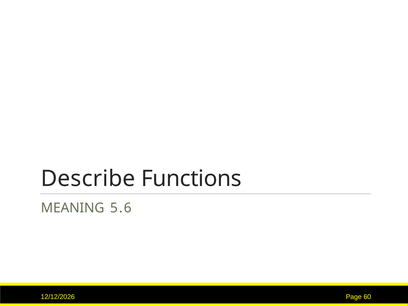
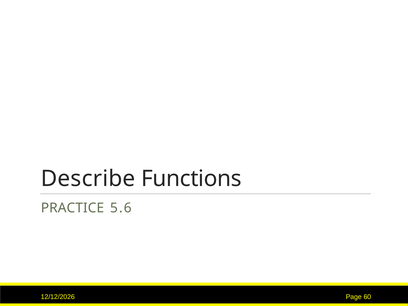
MEANING: MEANING -> PRACTICE (72, 208)
